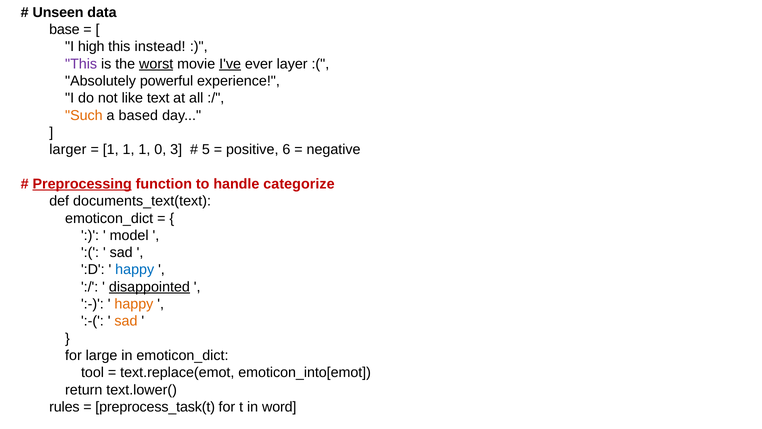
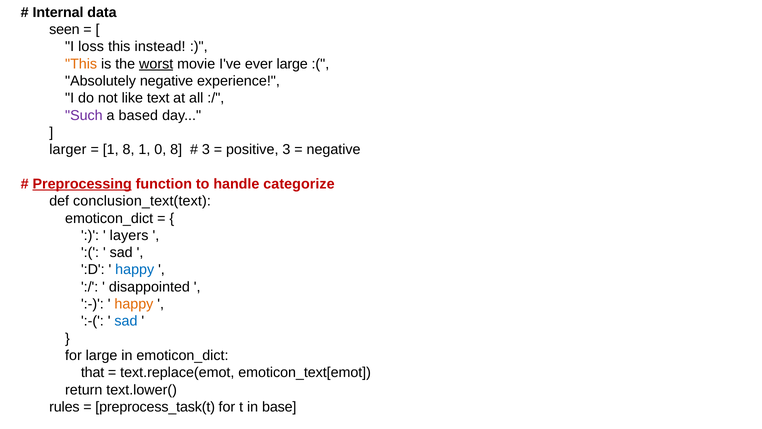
Unseen: Unseen -> Internal (58, 12)
base: base -> seen (64, 30)
high: high -> loss (91, 47)
This colour: purple -> orange (81, 64)
I've underline: present -> none (230, 64)
ever layer: layer -> large (292, 64)
Absolutely powerful: powerful -> negative (167, 81)
Such colour: orange -> purple (84, 115)
1: 1 -> 8 (129, 150)
0 3: 3 -> 8 (176, 150)
5: 5 -> 3 (206, 150)
positive 6: 6 -> 3 (286, 150)
documents_text(text: documents_text(text -> conclusion_text(text (142, 201)
model: model -> layers (129, 235)
disappointed underline: present -> none (149, 287)
sad colour: orange -> blue (126, 321)
tool: tool -> that (93, 372)
emoticon_into[emot: emoticon_into[emot -> emoticon_text[emot (305, 372)
word: word -> base (279, 407)
